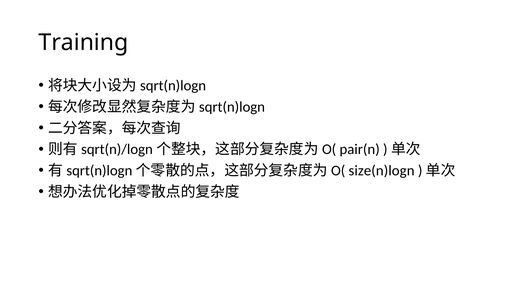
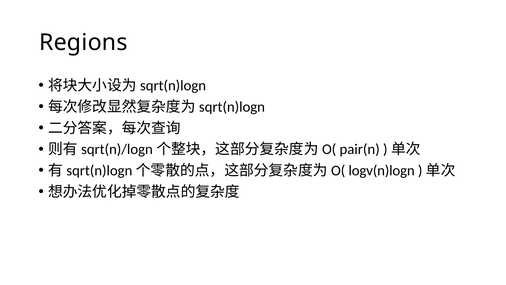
Training: Training -> Regions (83, 43)
size(n)logn: size(n)logn -> logv(n)logn (382, 170)
